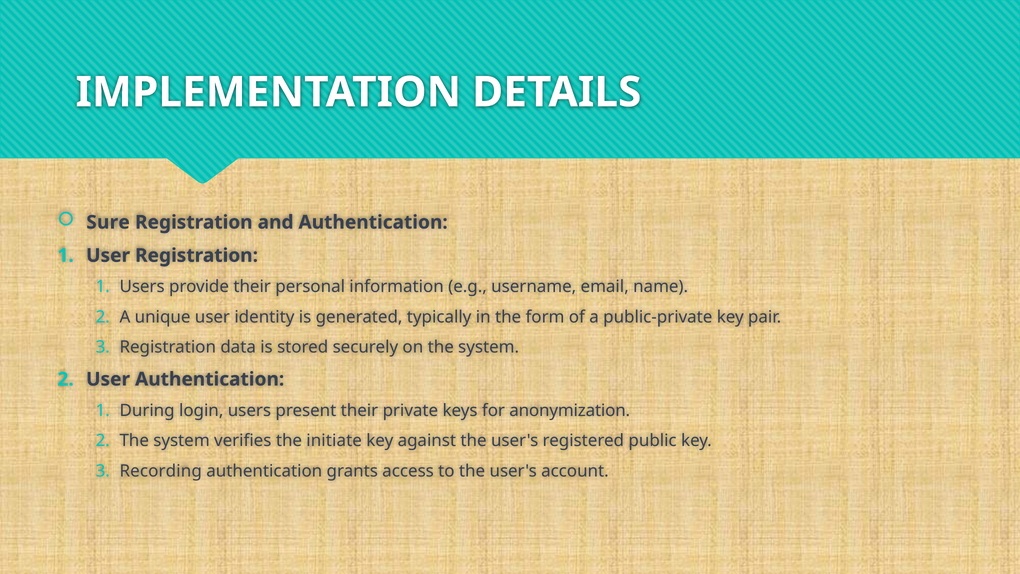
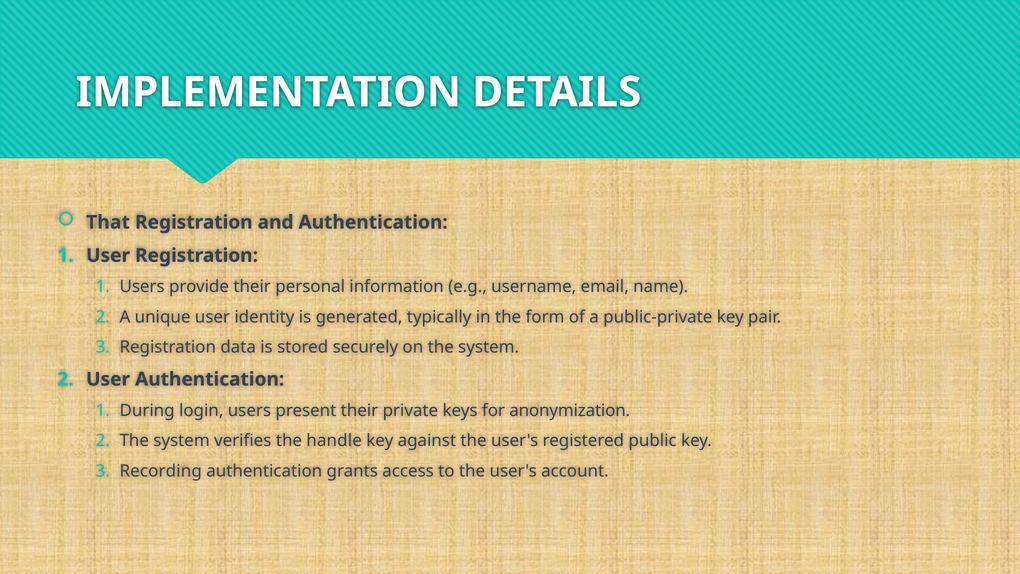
Sure: Sure -> That (108, 222)
initiate: initiate -> handle (334, 441)
